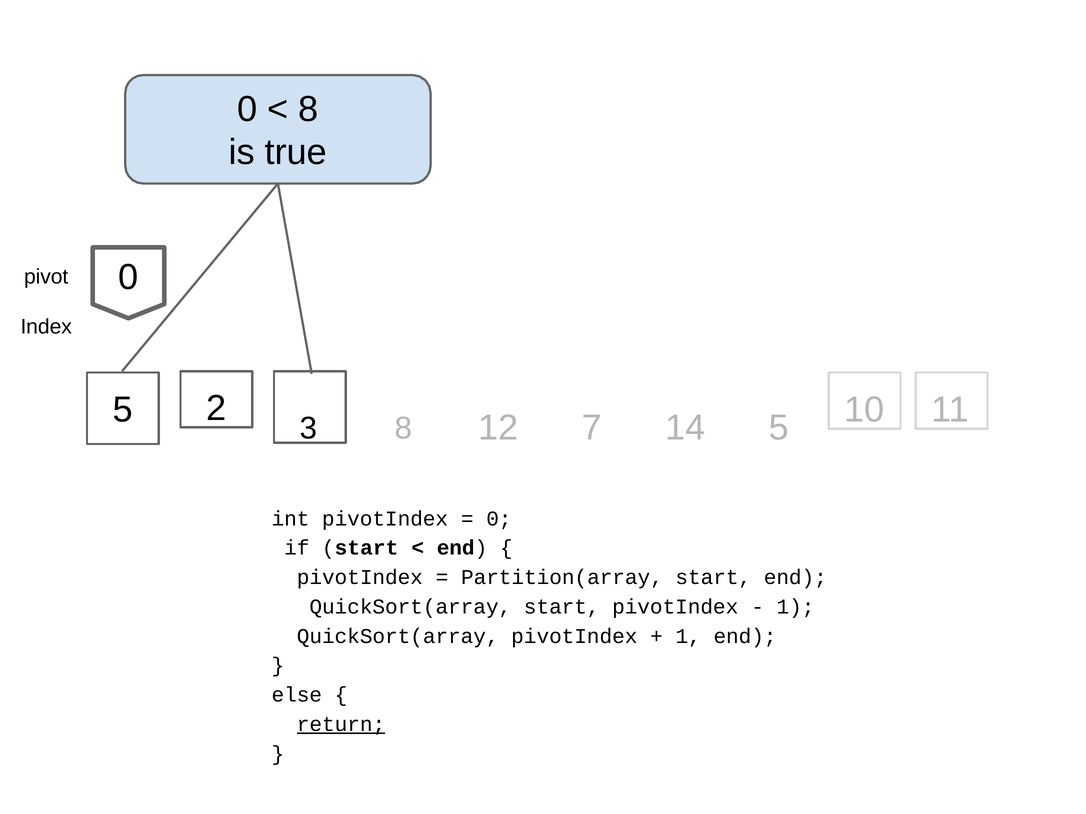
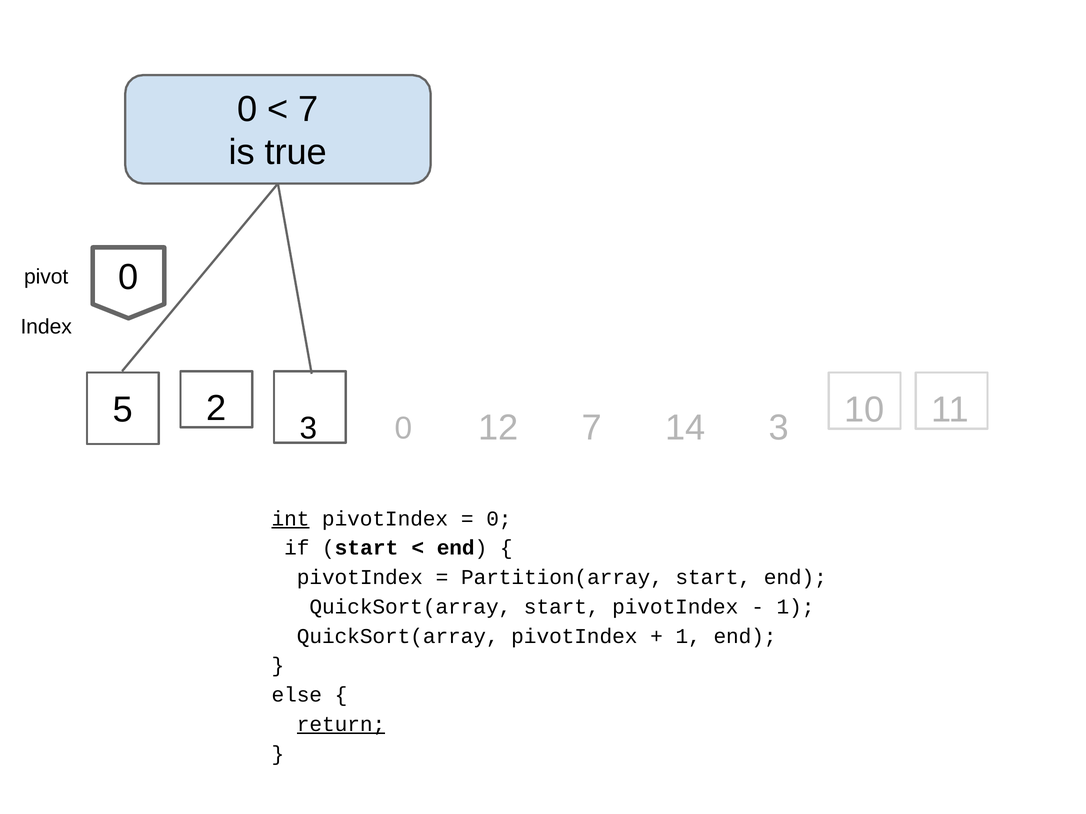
8: 8 -> 7 (308, 109)
3 8: 8 -> 0 (404, 428)
14 5: 5 -> 3 (779, 428)
int underline: none -> present (291, 519)
